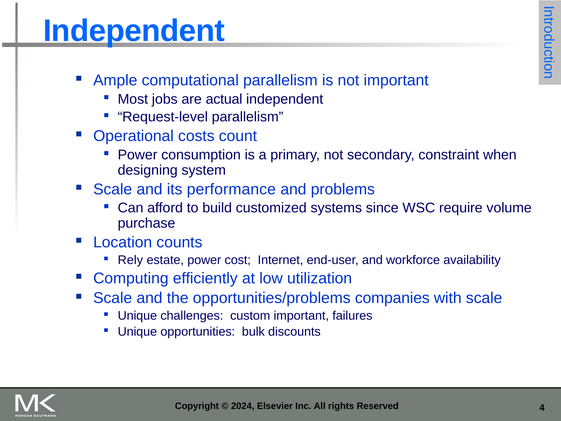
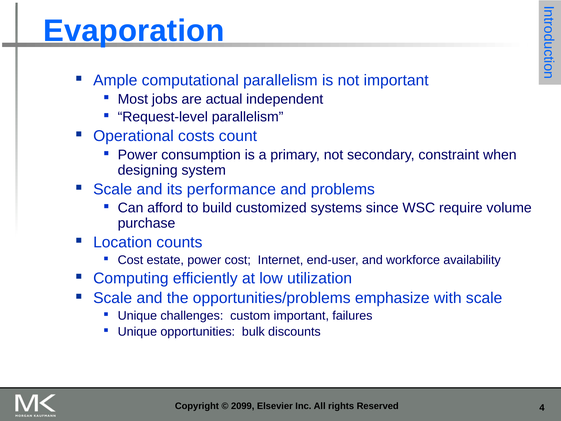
Independent: Independent -> Evaporation (134, 31)
Rely: Rely -> Cost (130, 260)
companies: companies -> emphasize (392, 298)
2024: 2024 -> 2099 (243, 406)
